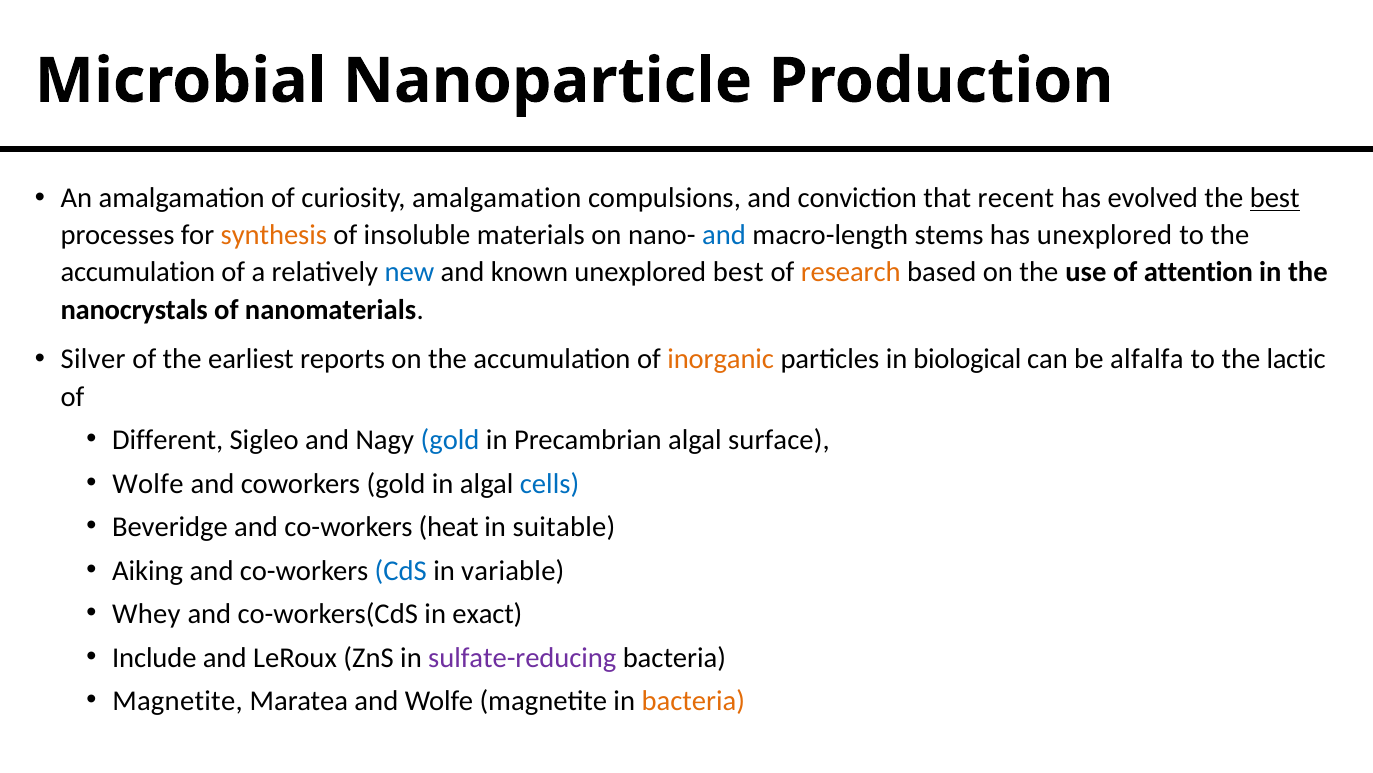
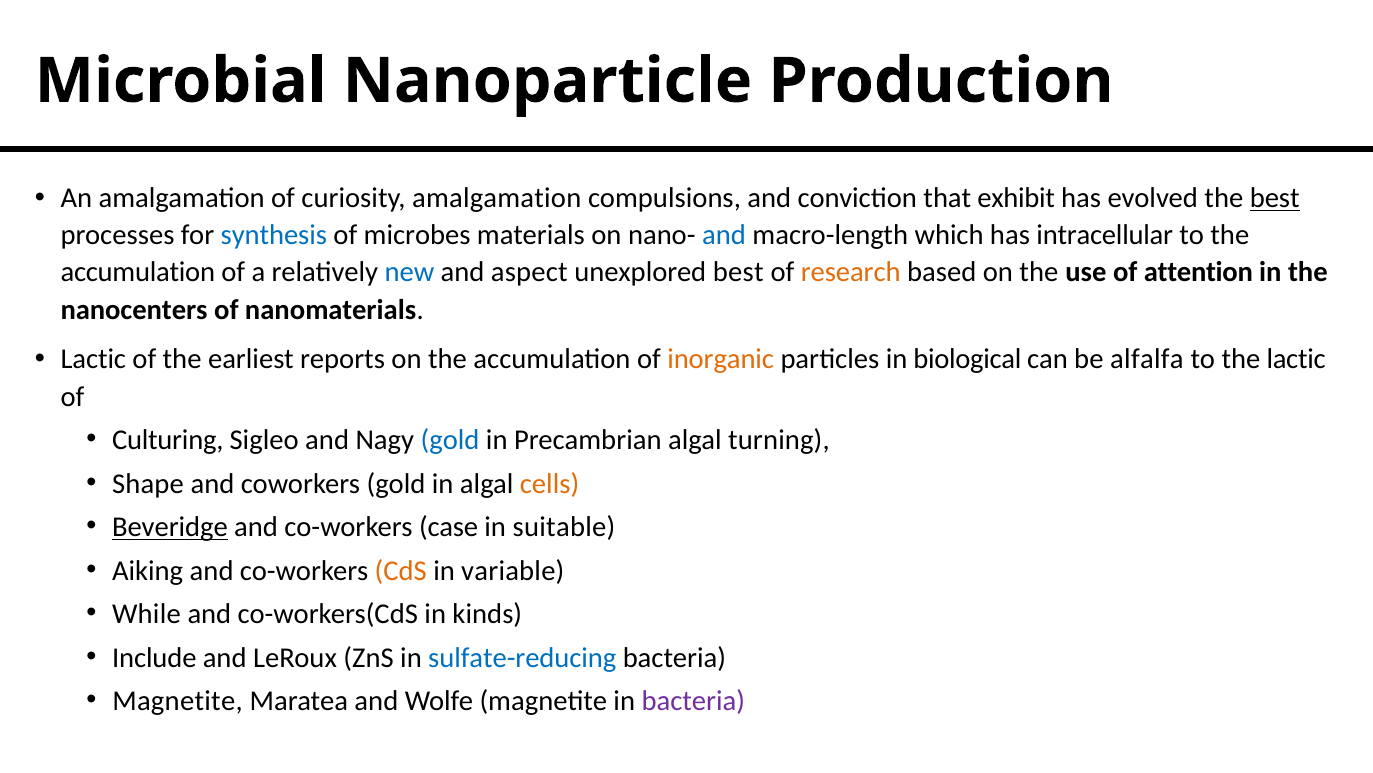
recent: recent -> exhibit (1016, 198)
synthesis colour: orange -> blue (274, 235)
insoluble: insoluble -> microbes (417, 235)
stems: stems -> which (949, 235)
has unexplored: unexplored -> intracellular (1105, 235)
known: known -> aspect (529, 272)
nanocrystals: nanocrystals -> nanocenters (134, 309)
Silver: Silver -> Lactic (93, 359)
Different: Different -> Culturing (168, 440)
surface: surface -> turning (779, 440)
Wolfe: Wolfe -> Shape (148, 483)
cells colour: blue -> orange (550, 483)
Beveridge underline: none -> present (170, 527)
heat: heat -> case (449, 527)
CdS colour: blue -> orange (401, 570)
Whey: Whey -> While (146, 614)
exact: exact -> kinds (487, 614)
sulfate-reducing colour: purple -> blue (522, 657)
bacteria colour: orange -> purple (693, 700)
